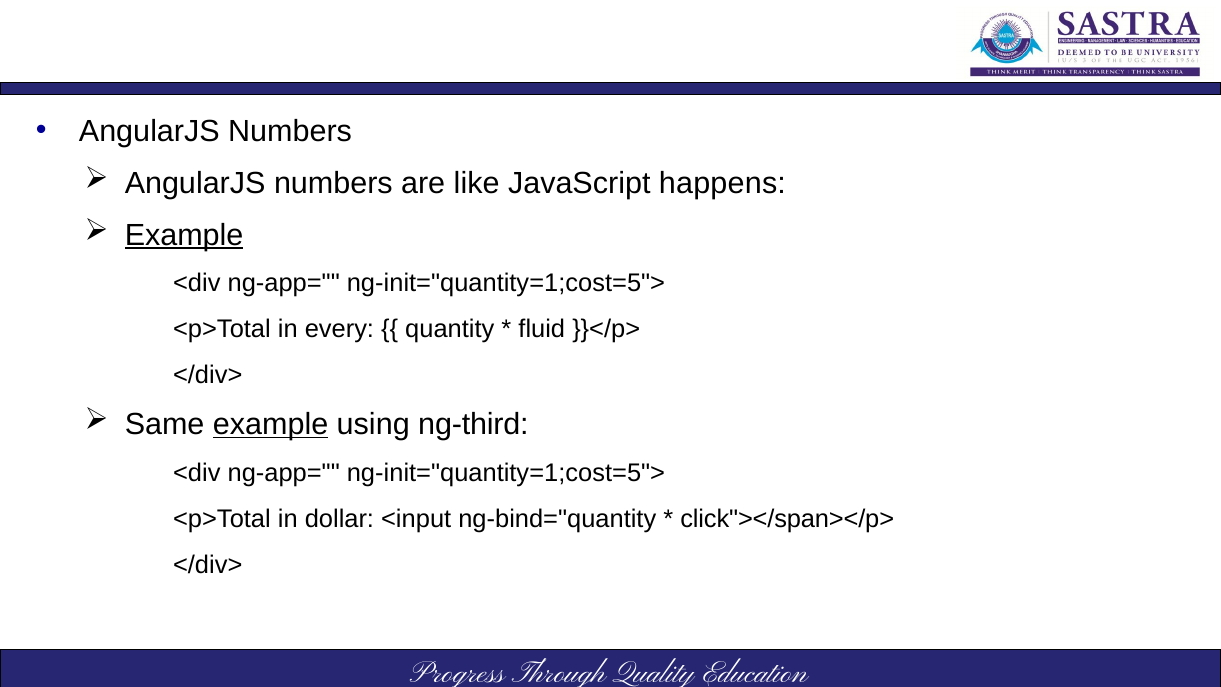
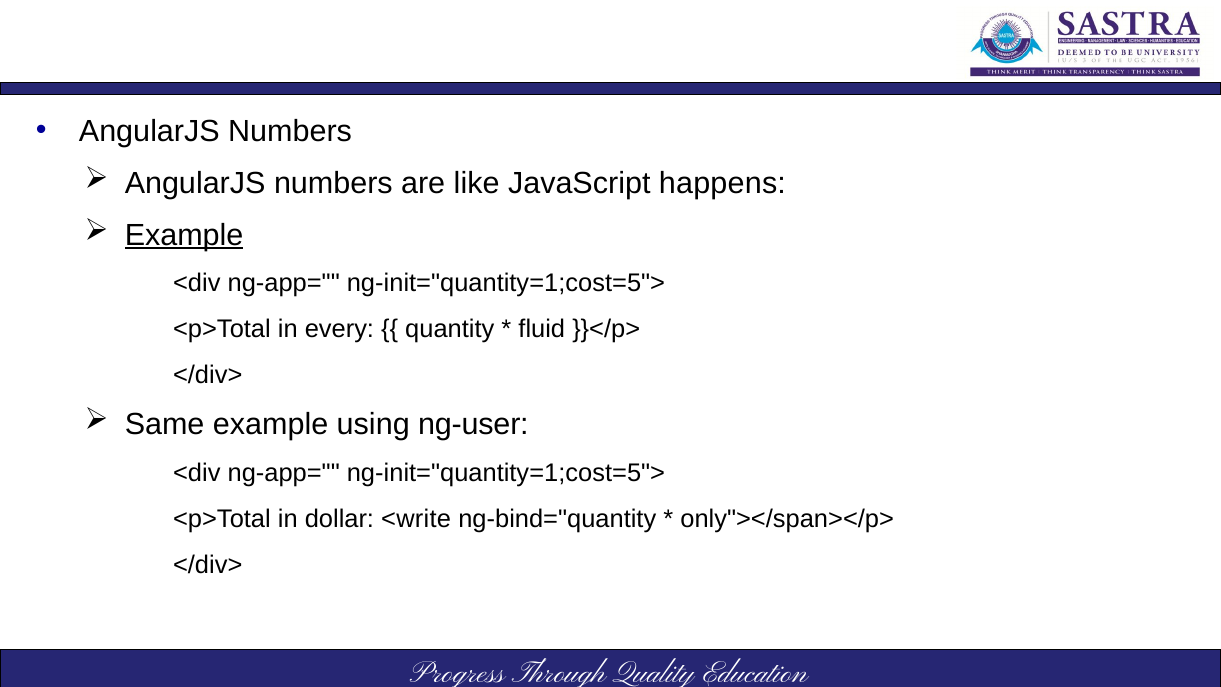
example underline: present -> none (271, 424)
ng-third: ng-third -> ng-user (473, 424)
<input: <input -> <write (416, 519)
click"></span></p>: click"></span></p> -> only"></span></p> (787, 519)
